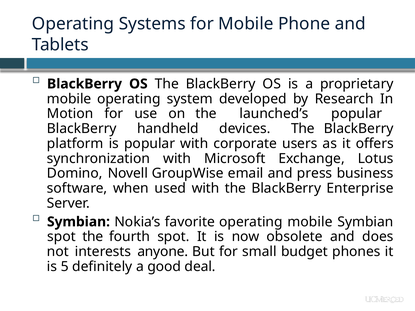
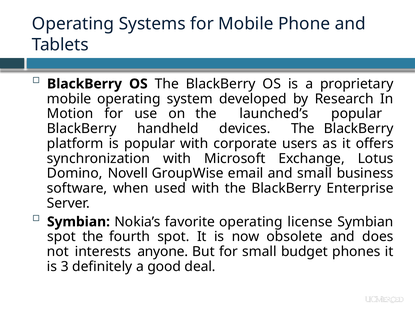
and press: press -> small (315, 174)
operating mobile: mobile -> license (310, 222)
5: 5 -> 3 (65, 267)
